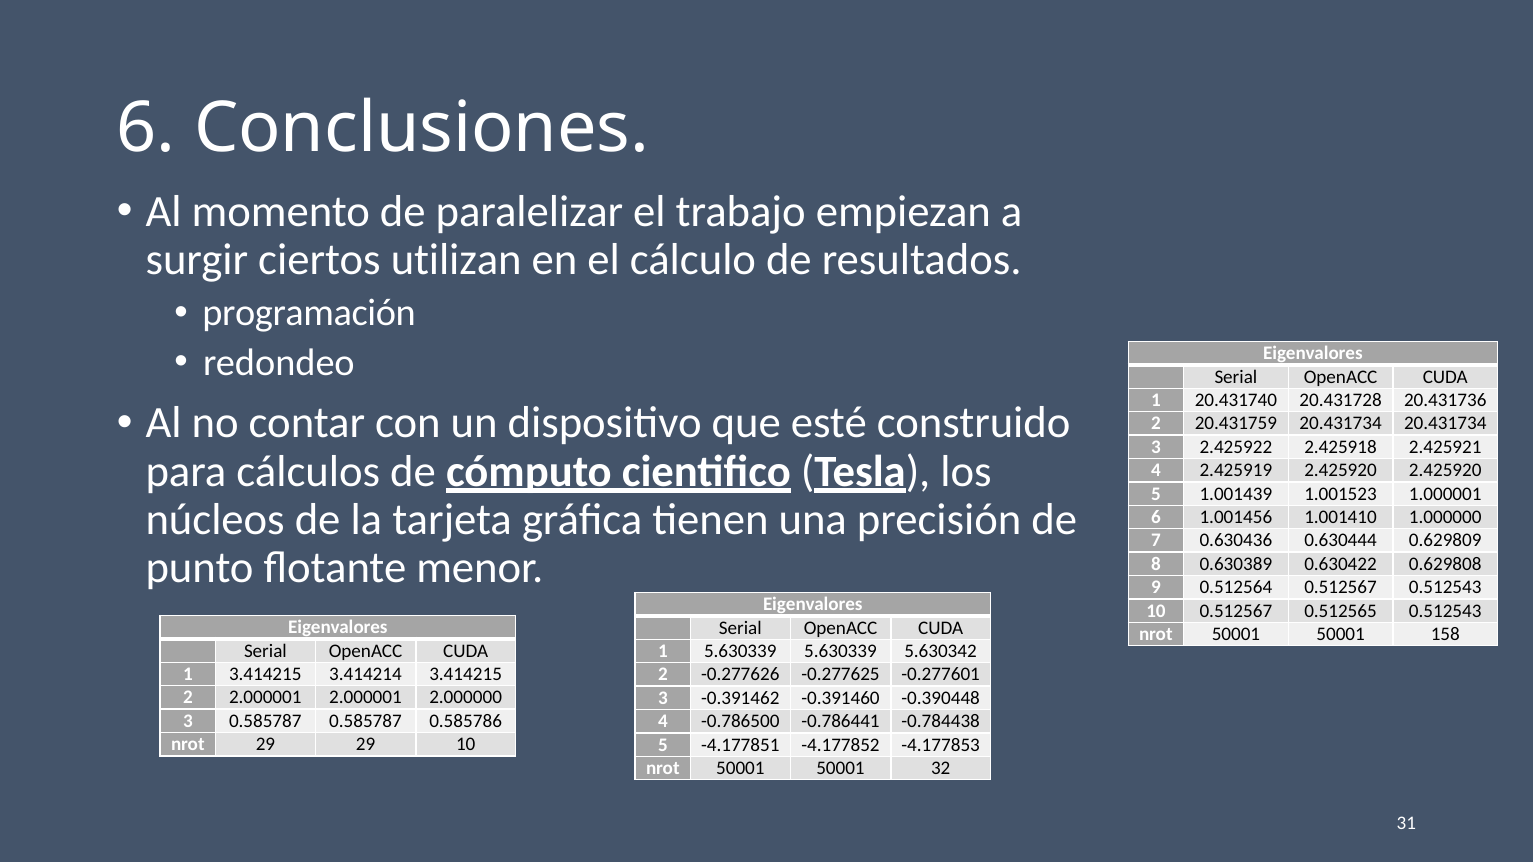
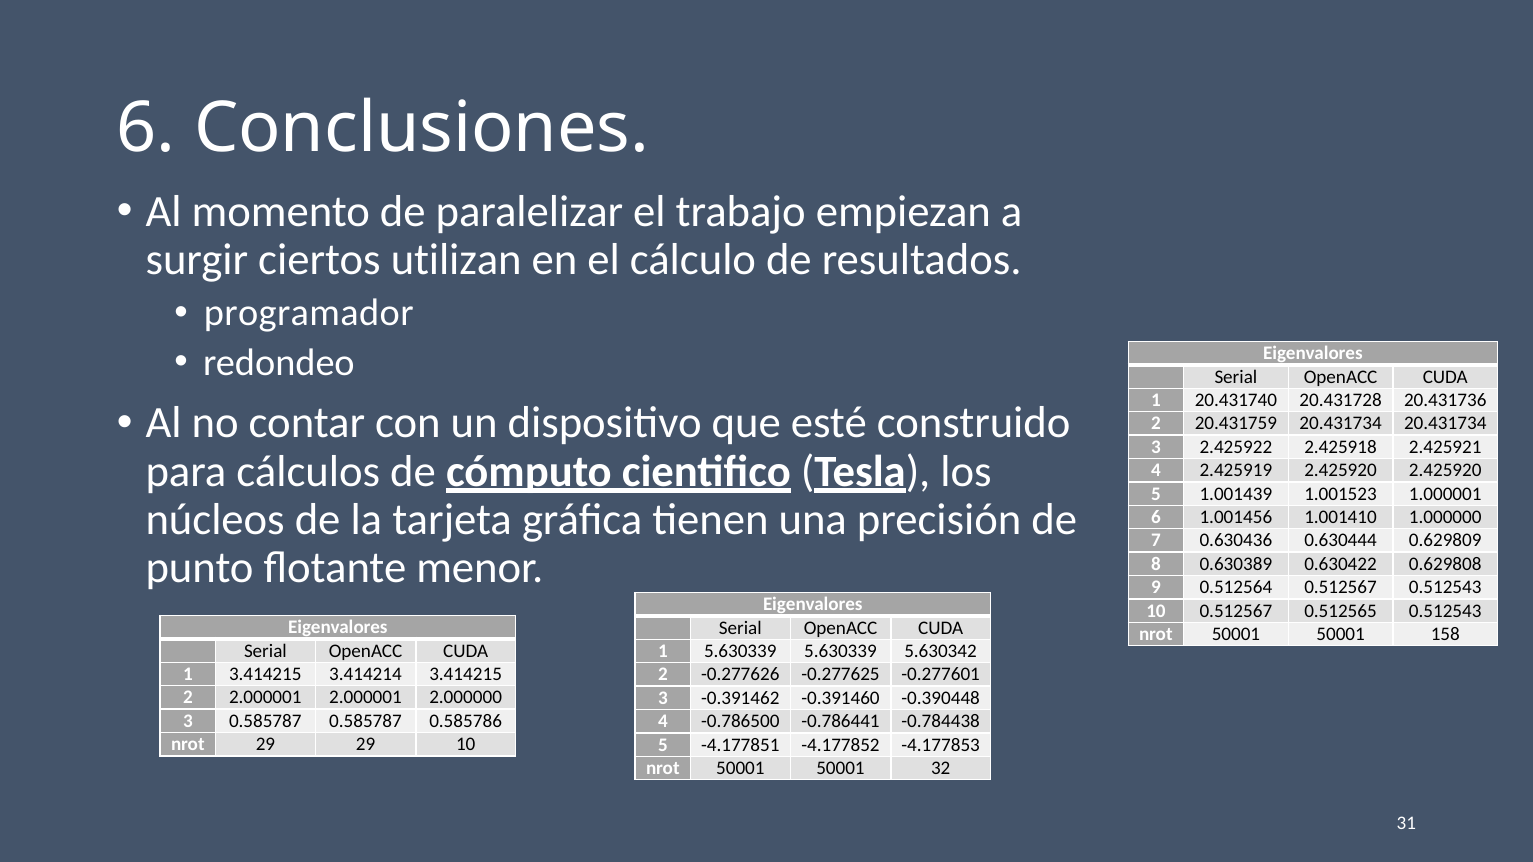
programación: programación -> programador (309, 313)
